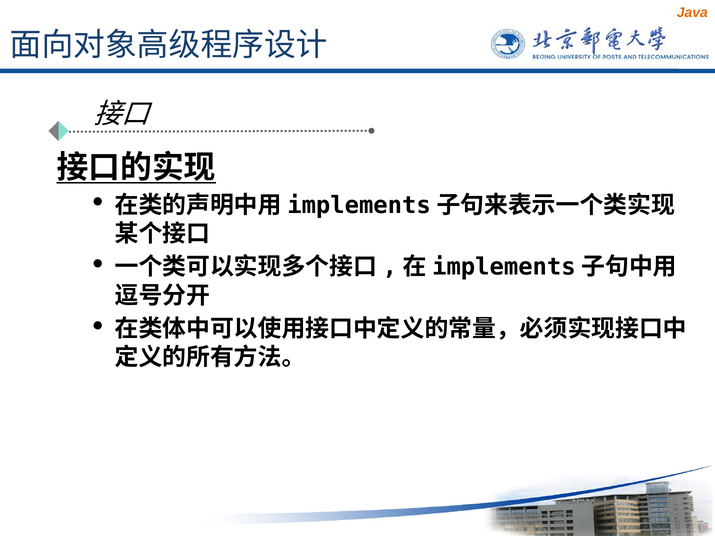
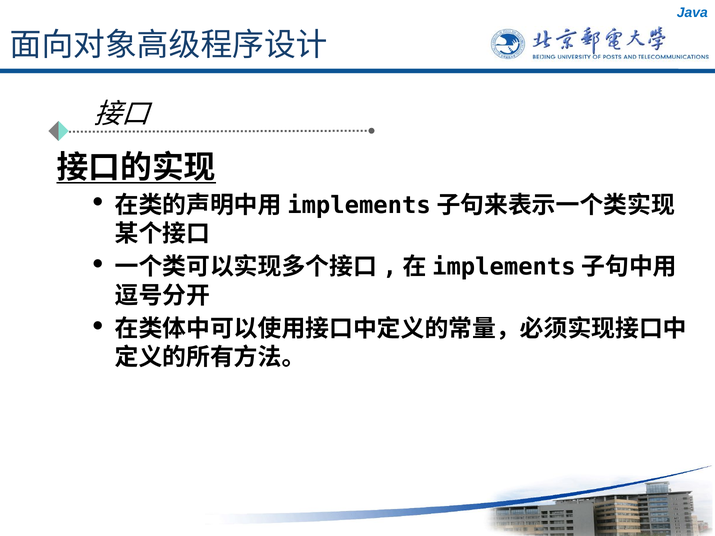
Java colour: orange -> blue (692, 13)
